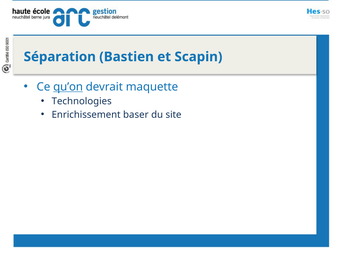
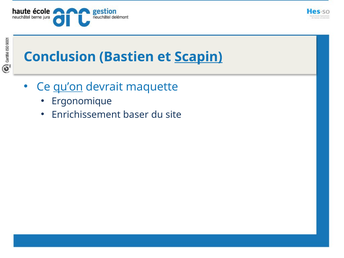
Séparation: Séparation -> Conclusion (60, 57)
Scapin underline: none -> present (198, 57)
Technologies: Technologies -> Ergonomique (82, 101)
